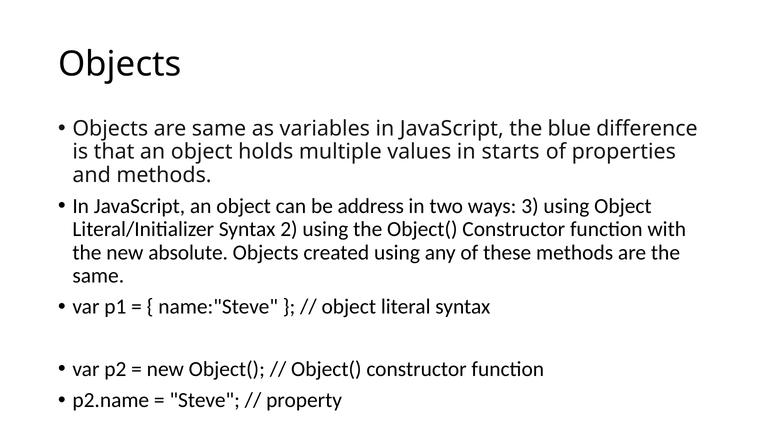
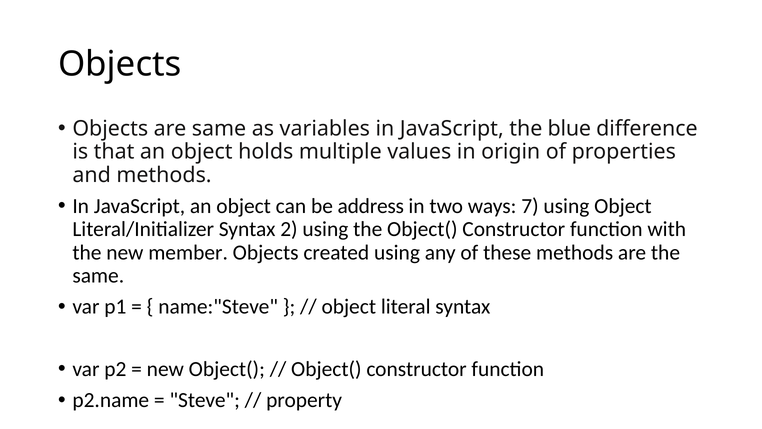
starts: starts -> origin (511, 152)
3: 3 -> 7 (530, 206)
absolute: absolute -> member (188, 252)
